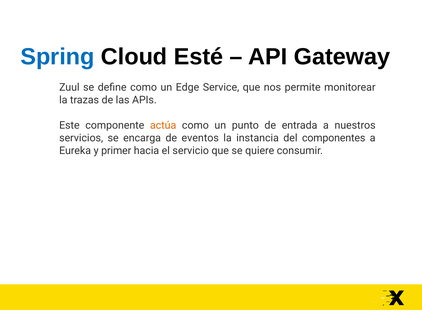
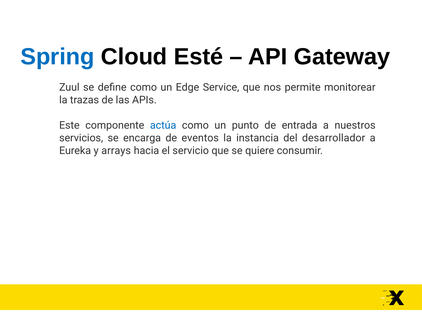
actúa colour: orange -> blue (163, 126)
componentes: componentes -> desarrollador (334, 138)
primer: primer -> arrays (116, 151)
